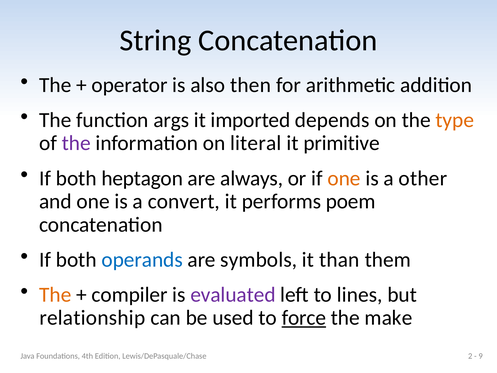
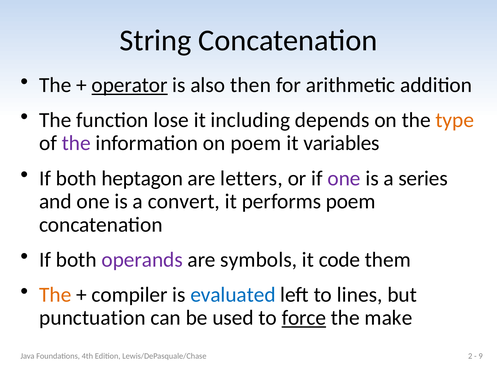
operator underline: none -> present (130, 85)
args: args -> lose (171, 120)
imported: imported -> including (250, 120)
on literal: literal -> poem (256, 143)
primitive: primitive -> variables (342, 143)
always: always -> letters (252, 178)
one colour: orange -> purple (344, 178)
other: other -> series (423, 178)
operands colour: blue -> purple (142, 259)
than: than -> code (339, 259)
evaluated colour: purple -> blue (233, 295)
relationship: relationship -> punctuation (92, 318)
